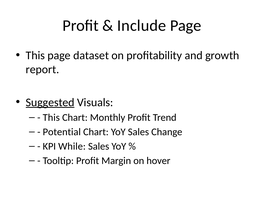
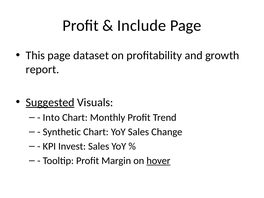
This: This -> Into (51, 117)
Potential: Potential -> Synthetic (62, 132)
While: While -> Invest (72, 146)
hover underline: none -> present (158, 161)
